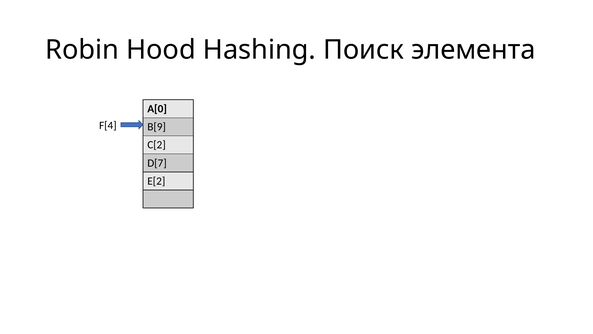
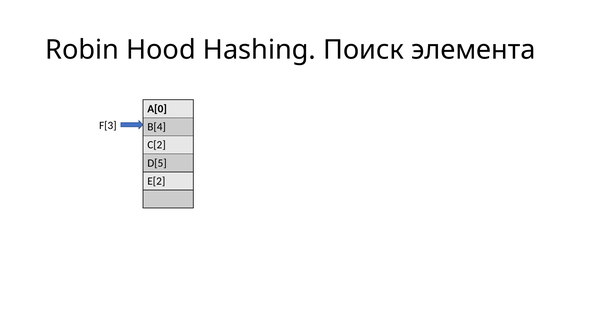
F[4: F[4 -> F[3 (108, 125)
B[9: B[9 -> B[4 (157, 127)
D[7: D[7 -> D[5 (157, 163)
